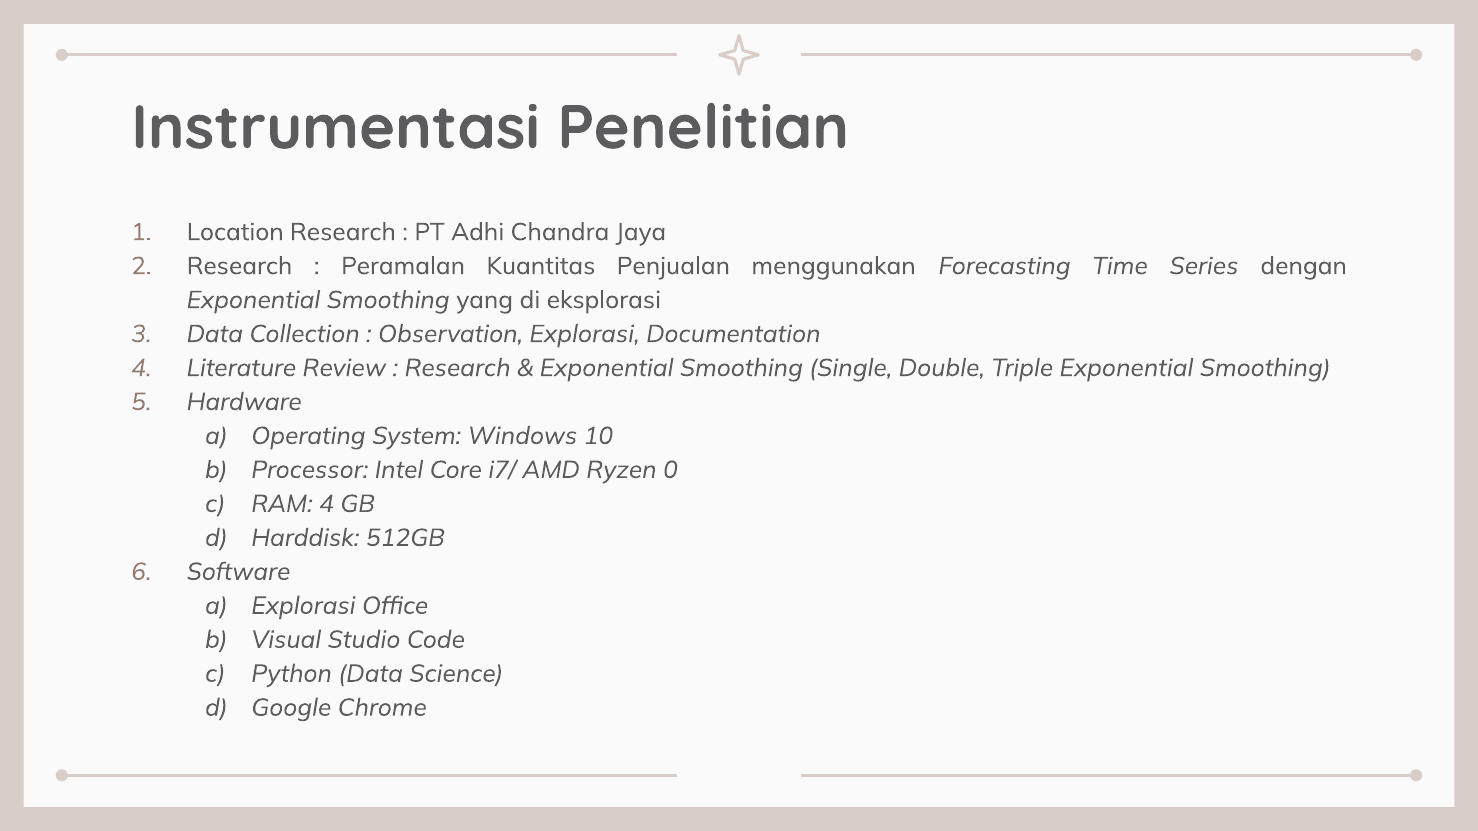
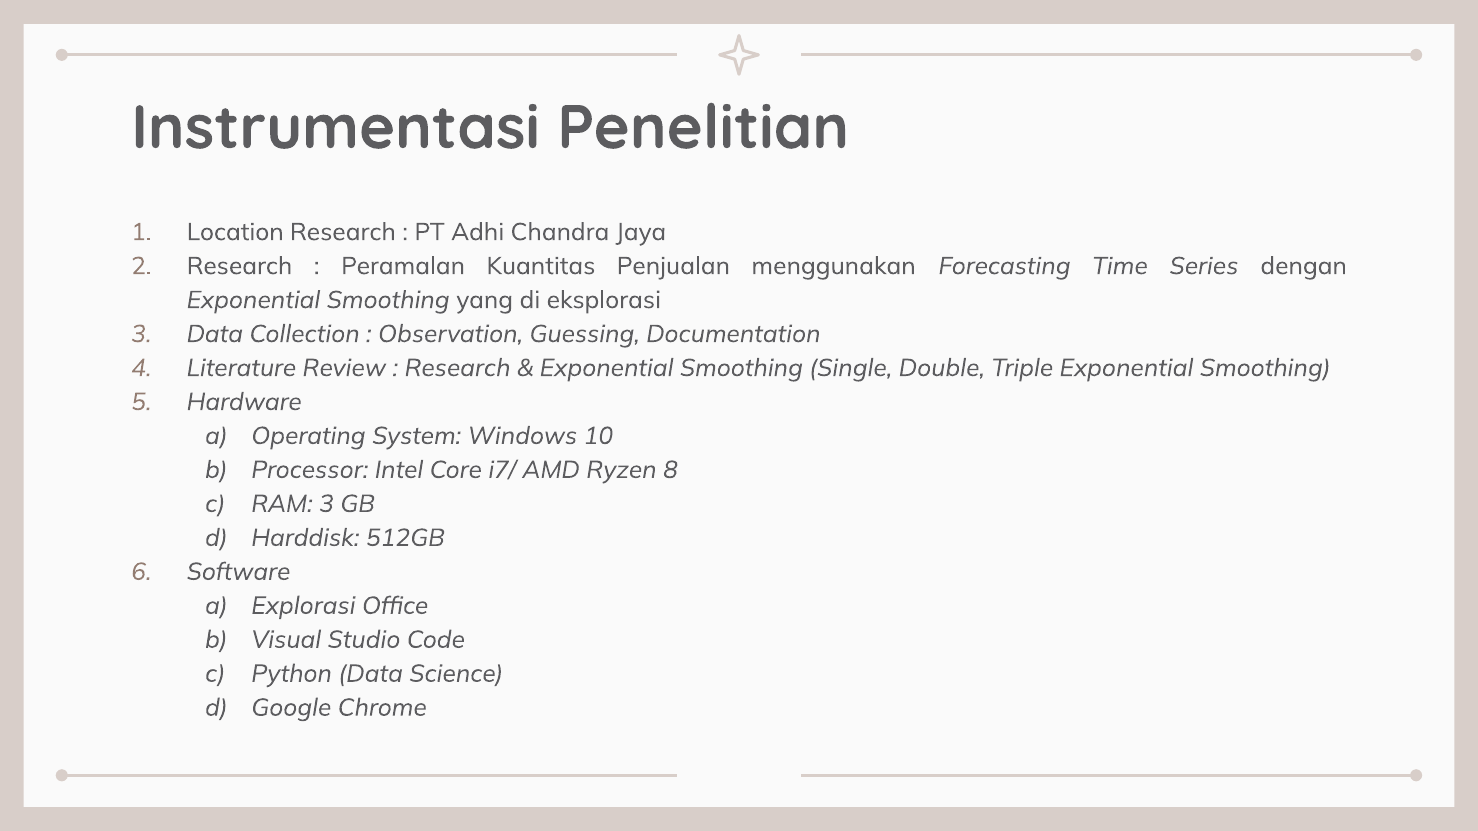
Observation Explorasi: Explorasi -> Guessing (585, 334)
0: 0 -> 8 (670, 470)
RAM 4: 4 -> 3 (327, 504)
